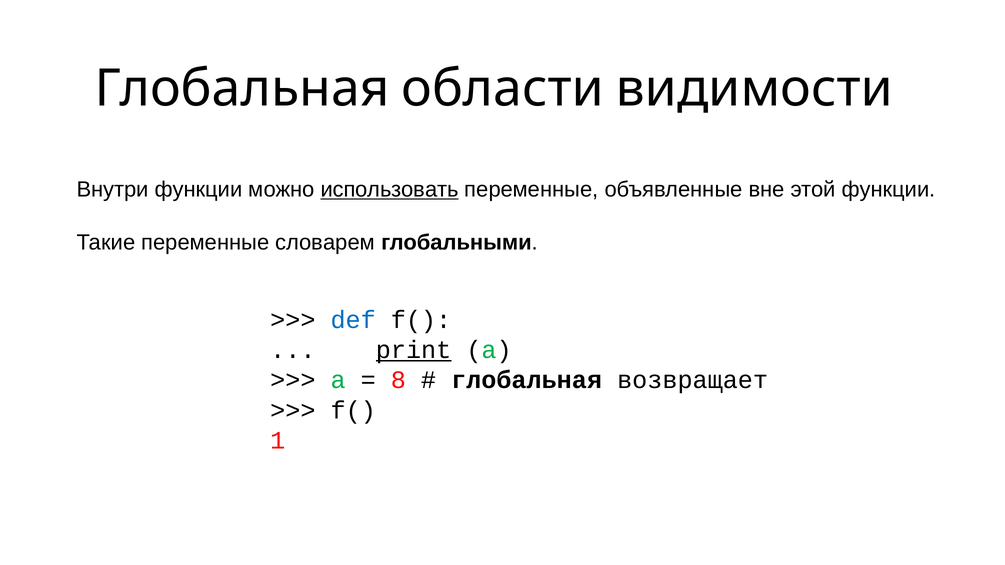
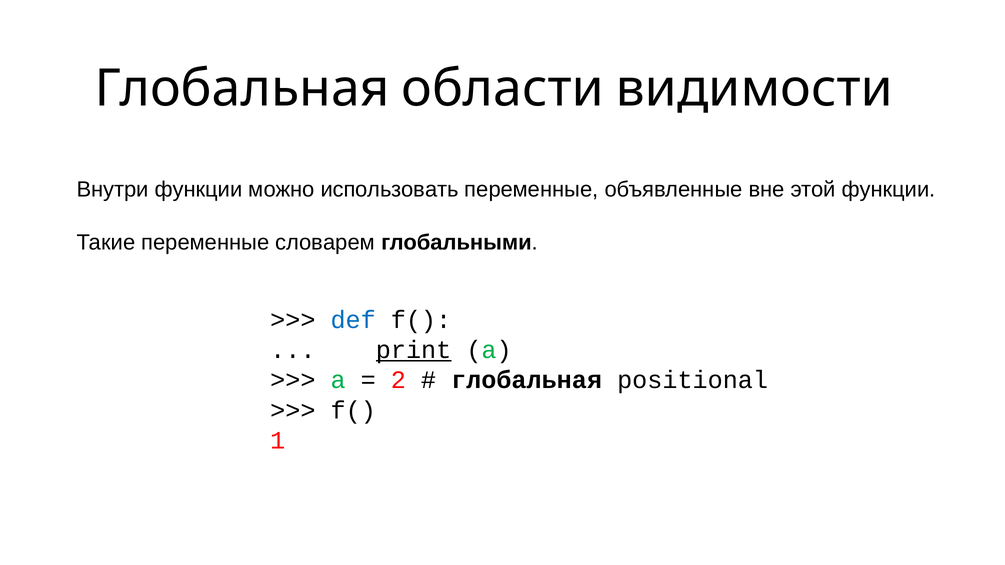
использовать underline: present -> none (390, 190)
8: 8 -> 2 (398, 380)
возвращает: возвращает -> positional (693, 380)
